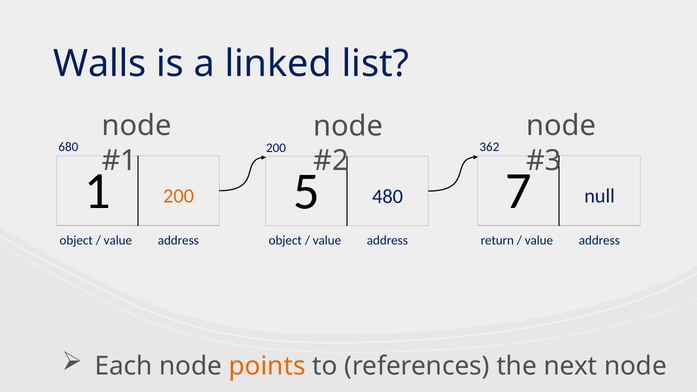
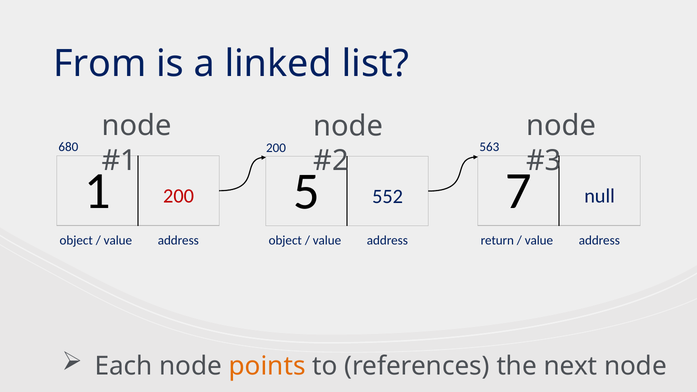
Walls: Walls -> From (100, 64)
362: 362 -> 563 (489, 147)
200 colour: orange -> red (179, 196)
480: 480 -> 552 (388, 196)
